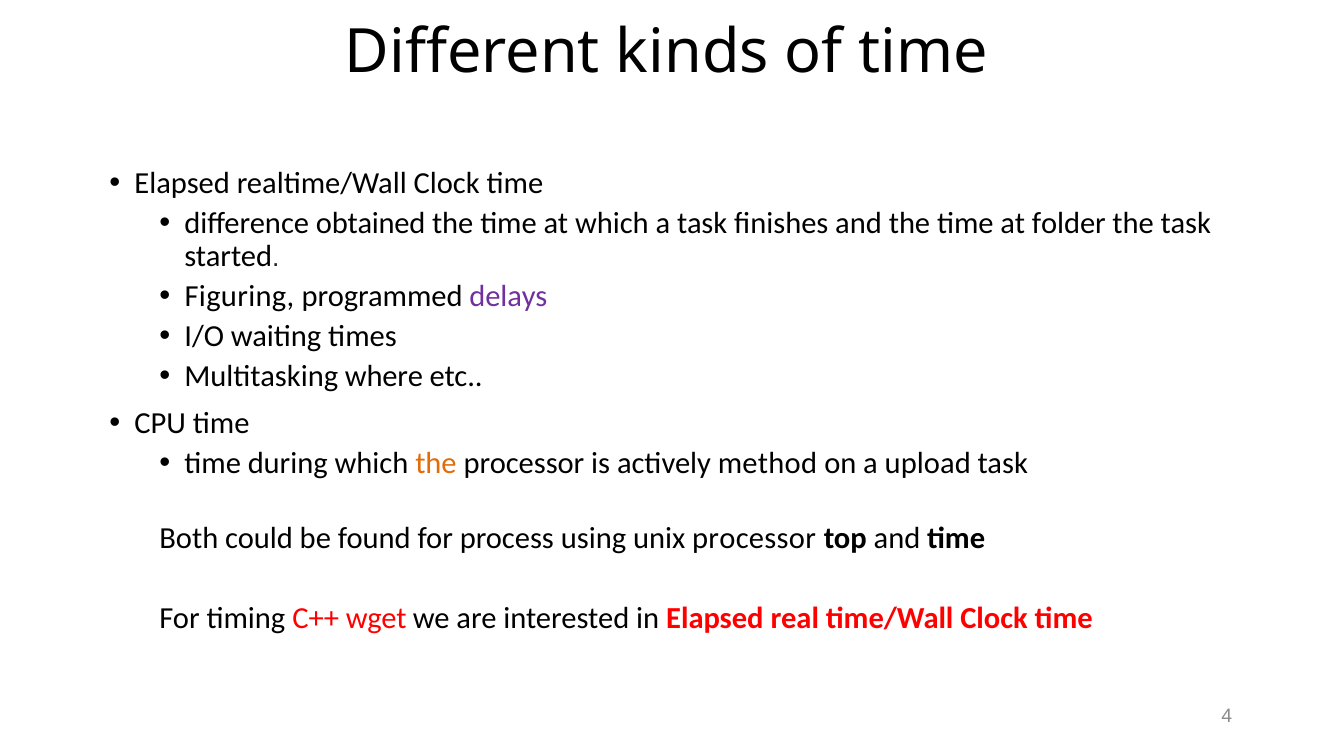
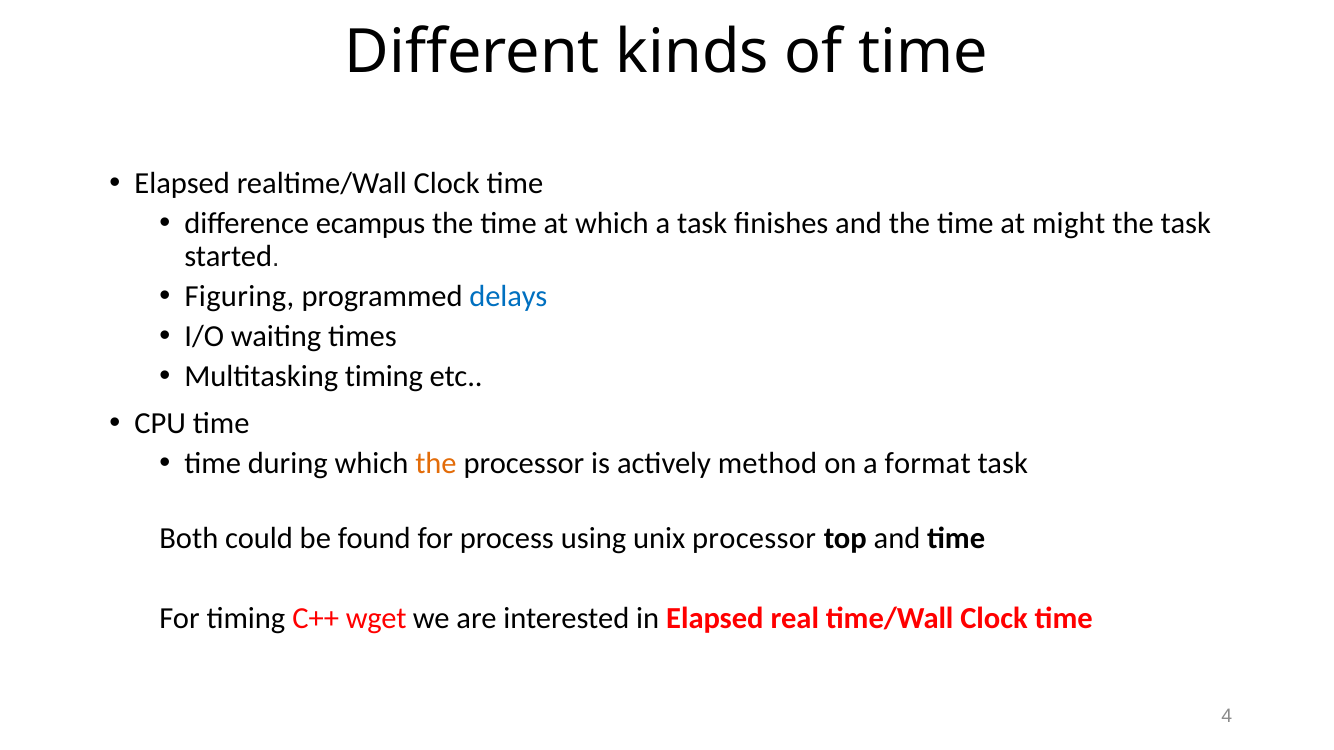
obtained: obtained -> ecampus (371, 224)
folder: folder -> might (1069, 224)
delays colour: purple -> blue (508, 297)
Multitasking where: where -> timing (384, 376)
upload: upload -> format (928, 463)
